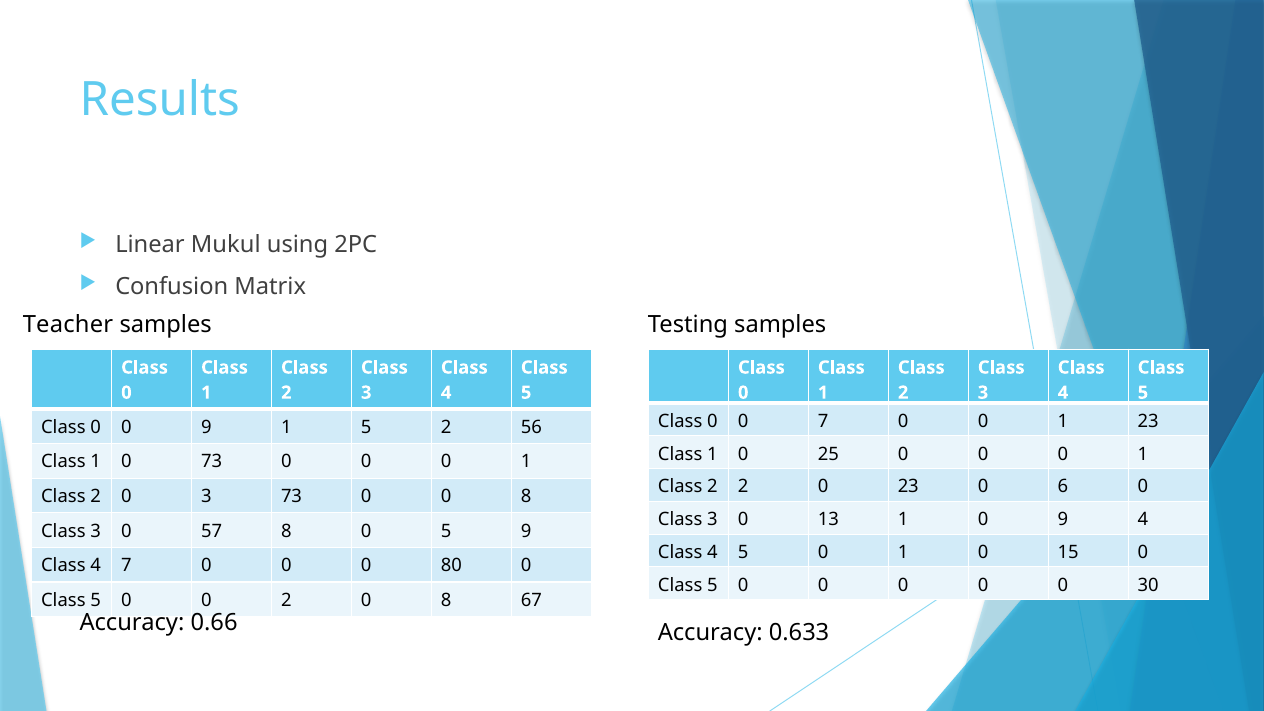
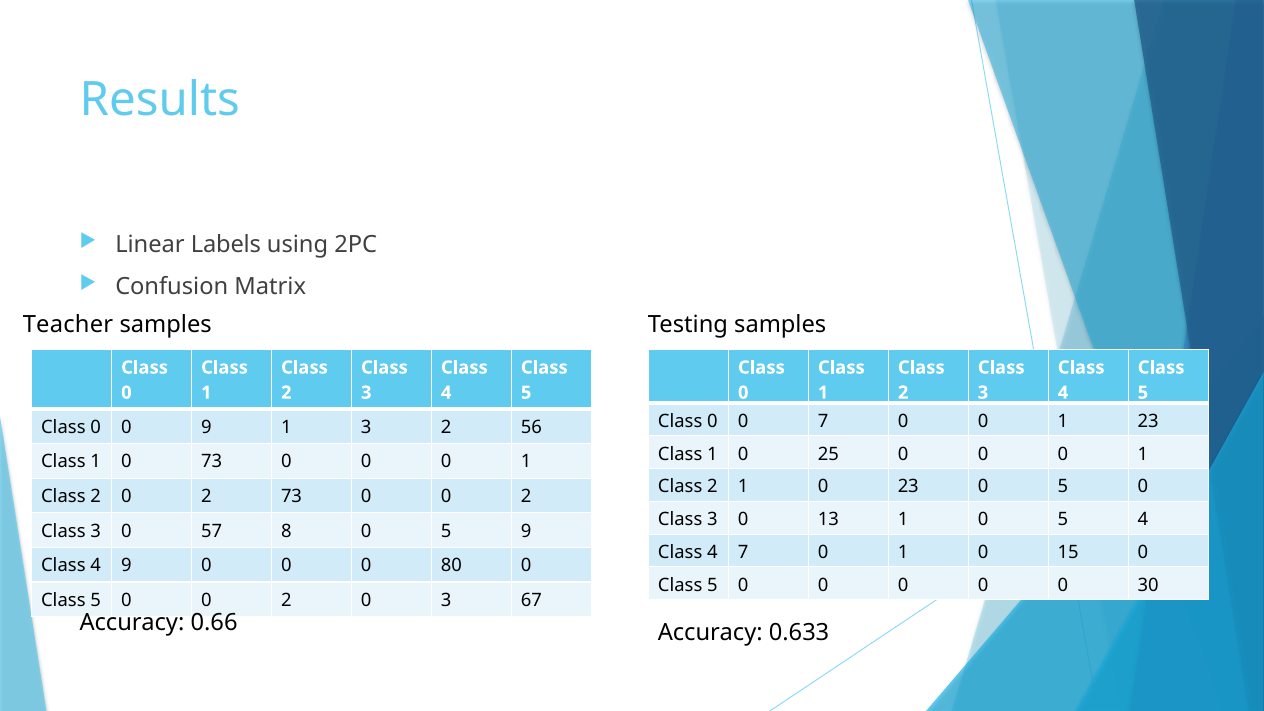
Mukul: Mukul -> Labels (226, 245)
1 5: 5 -> 3 (366, 427)
2 2: 2 -> 1 (743, 487)
23 0 6: 6 -> 5 (1063, 487)
2 0 3: 3 -> 2 (206, 497)
73 0 0 8: 8 -> 2 (526, 497)
1 0 9: 9 -> 5 (1063, 520)
4 5: 5 -> 7 (743, 553)
4 7: 7 -> 9 (126, 566)
2 0 8: 8 -> 3 (446, 600)
